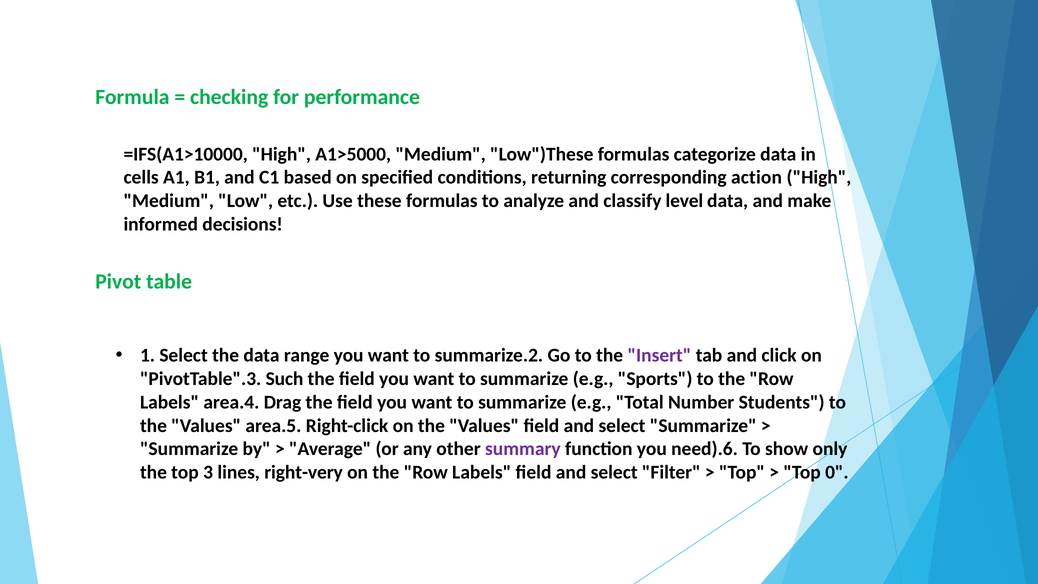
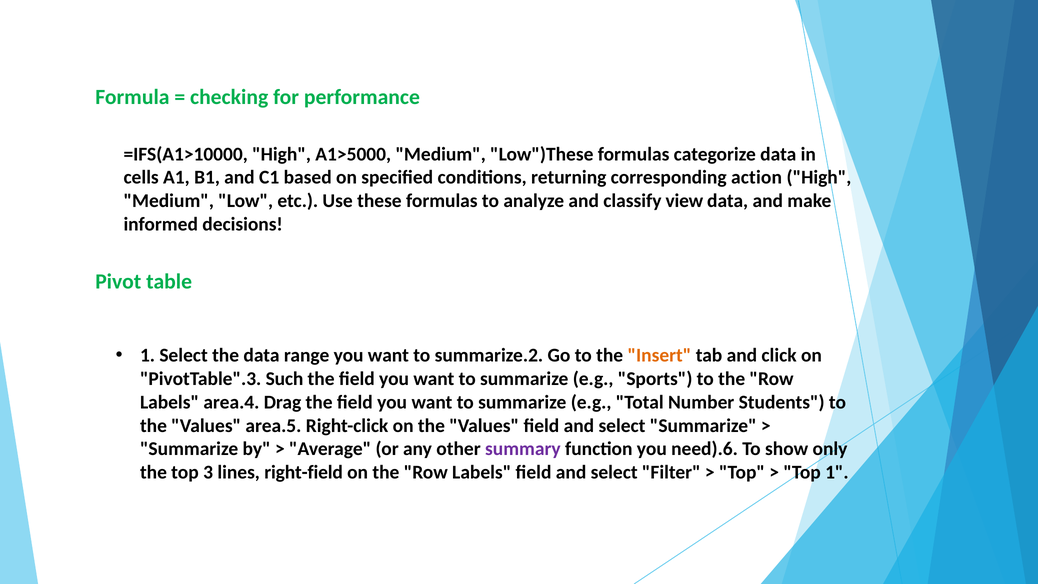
level: level -> view (684, 201)
Insert colour: purple -> orange (659, 355)
right-very: right-very -> right-field (304, 472)
Top 0: 0 -> 1 (837, 472)
